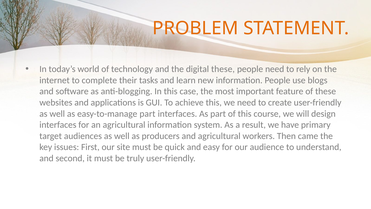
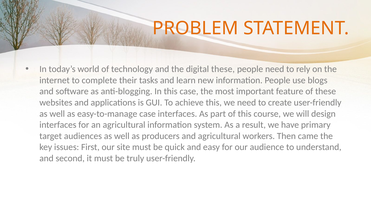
easy-to-manage part: part -> case (148, 114)
